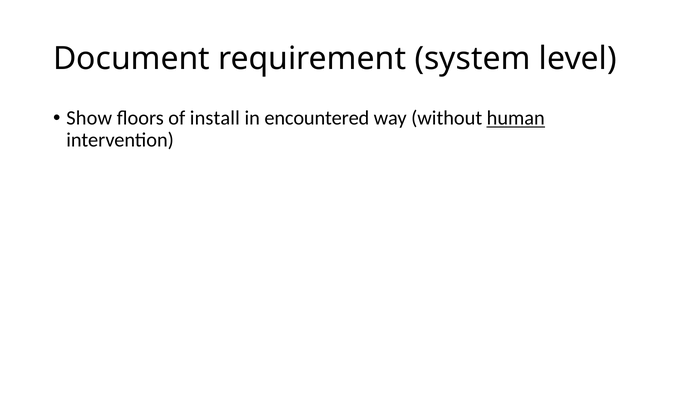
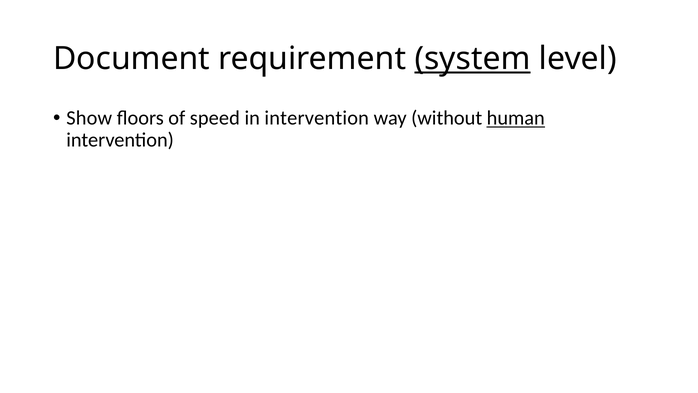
system underline: none -> present (473, 59)
install: install -> speed (215, 118)
in encountered: encountered -> intervention (317, 118)
